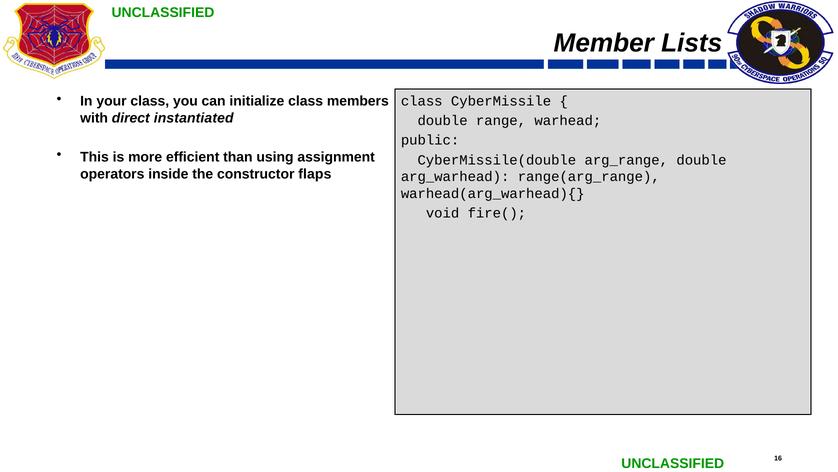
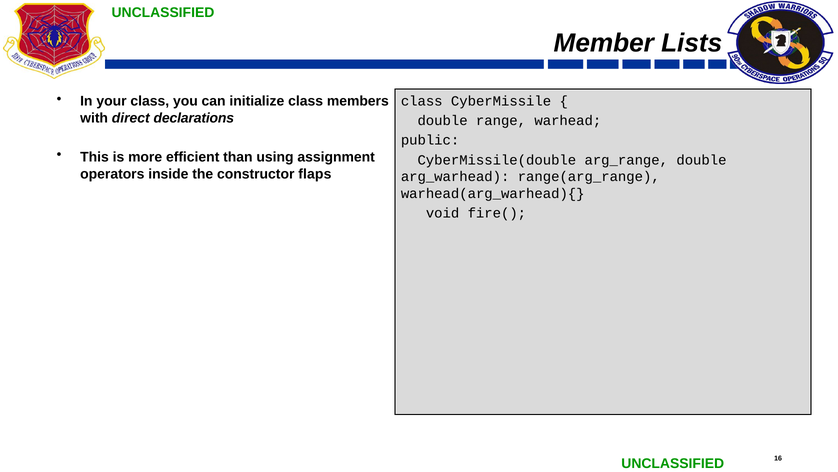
instantiated: instantiated -> declarations (194, 118)
